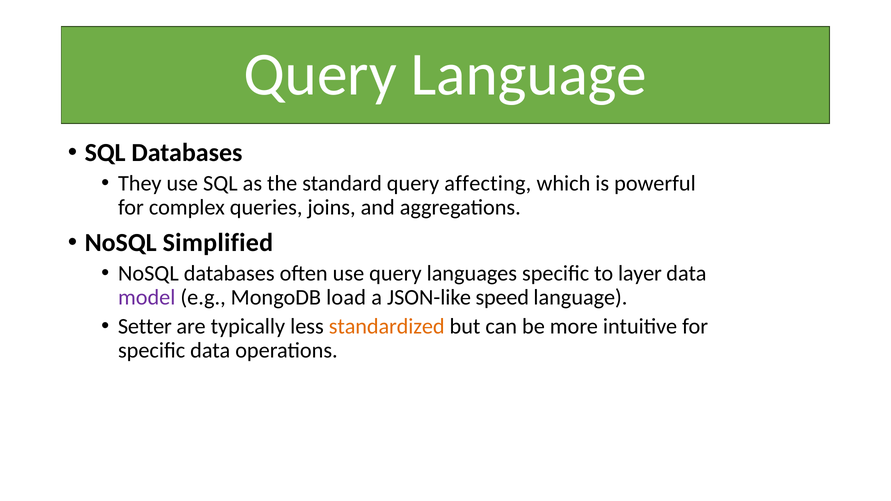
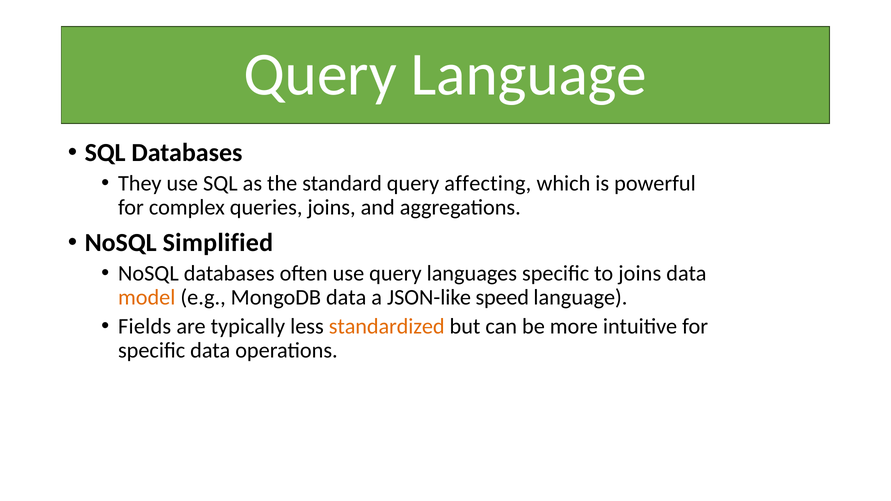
to layer: layer -> joins (640, 274)
model colour: purple -> orange (147, 298)
MongoDB load: load -> data (346, 298)
Setter: Setter -> Fields (145, 326)
